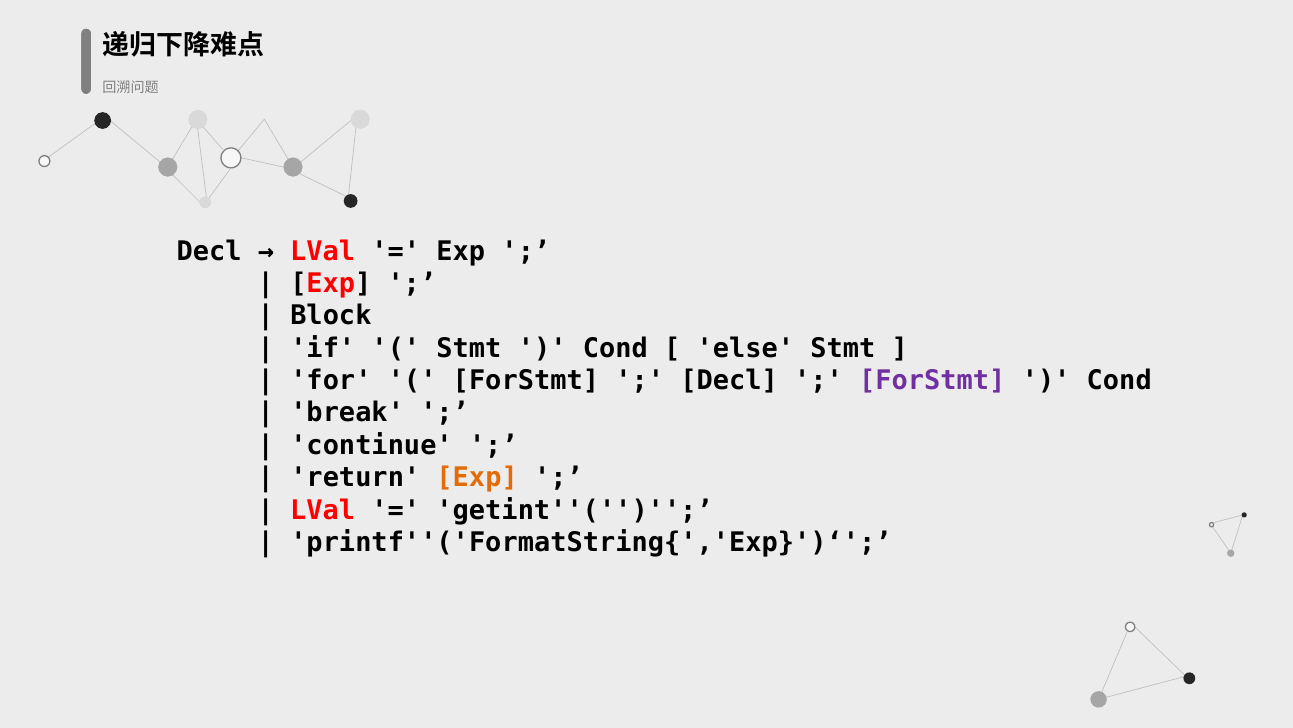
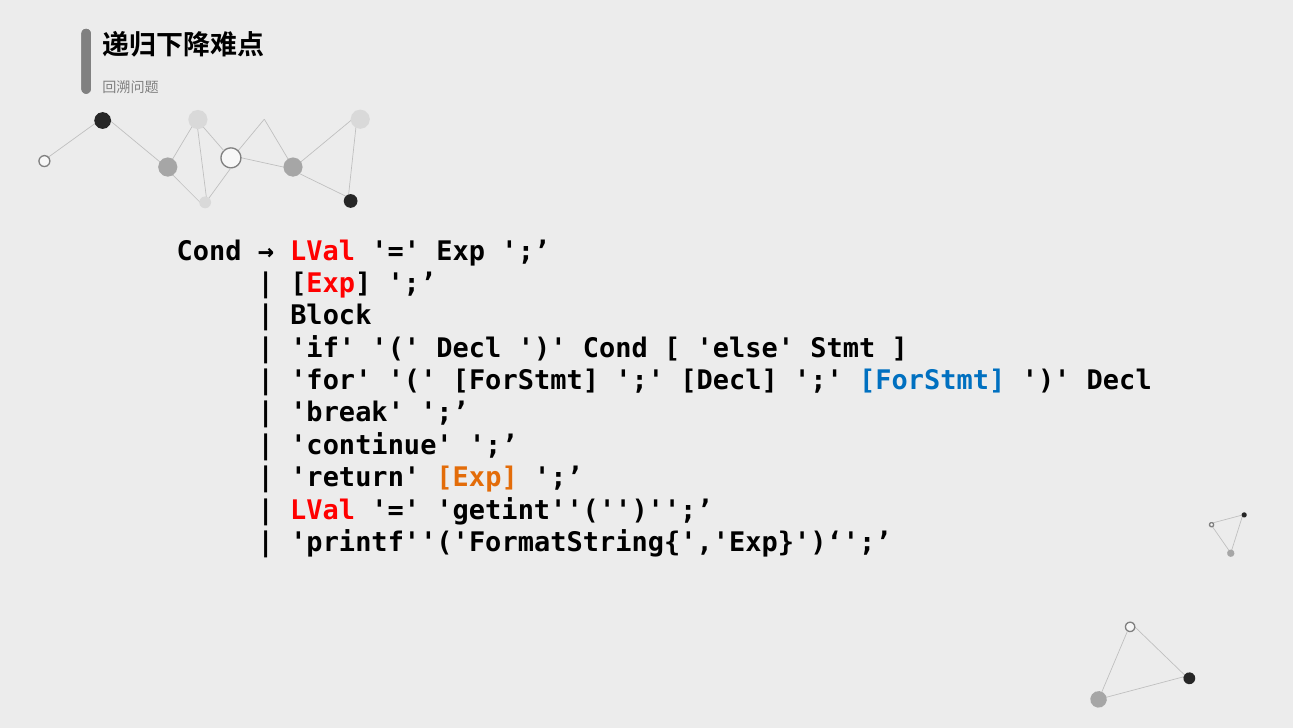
Decl: Decl -> Cond (209, 251)
Stmt: Stmt -> Decl (469, 348)
ForStmt colour: purple -> blue (932, 380)
Cond: Cond -> Decl (1119, 380)
